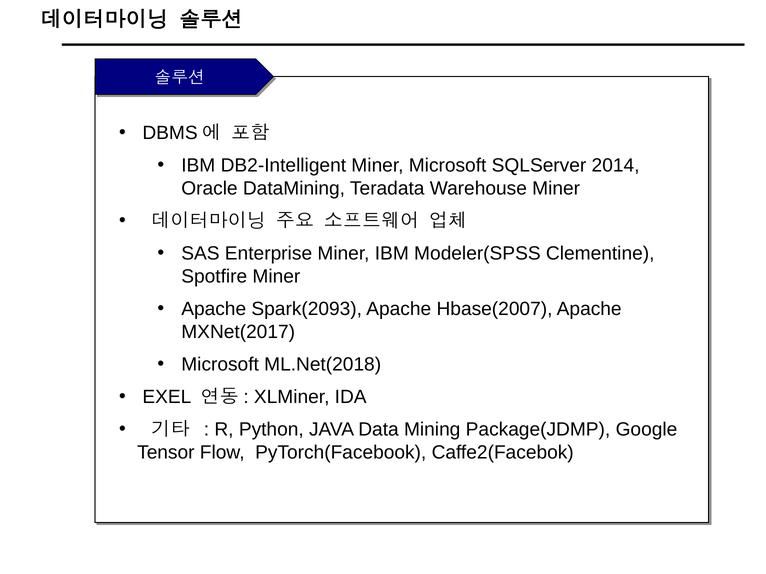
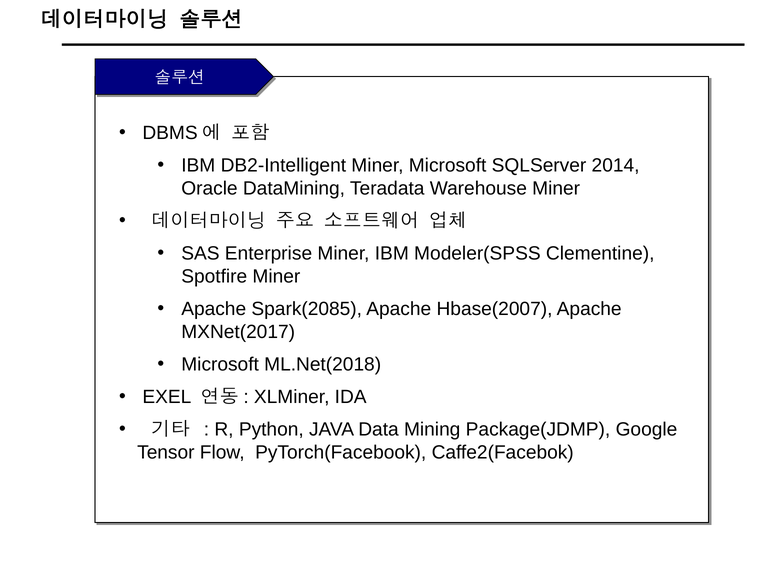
Spark(2093: Spark(2093 -> Spark(2085 (307, 309)
